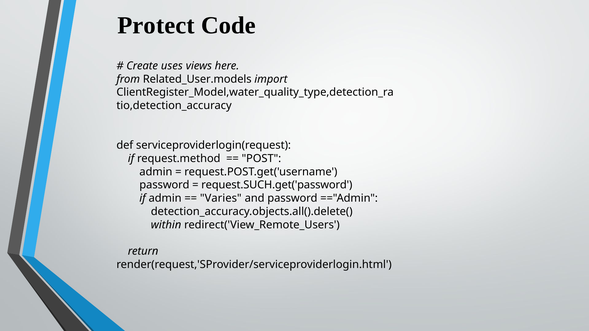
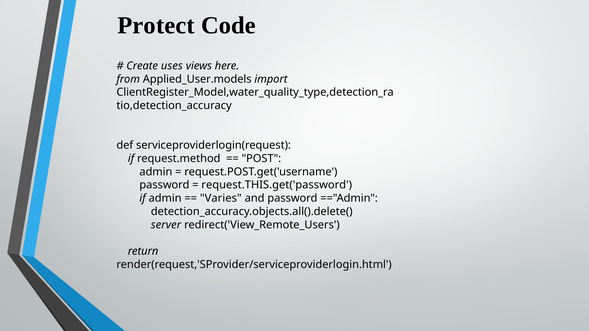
Related_User.models: Related_User.models -> Applied_User.models (197, 79)
request.SUCH.get('password: request.SUCH.get('password -> request.THIS.get('password (277, 185)
within: within -> server (166, 225)
